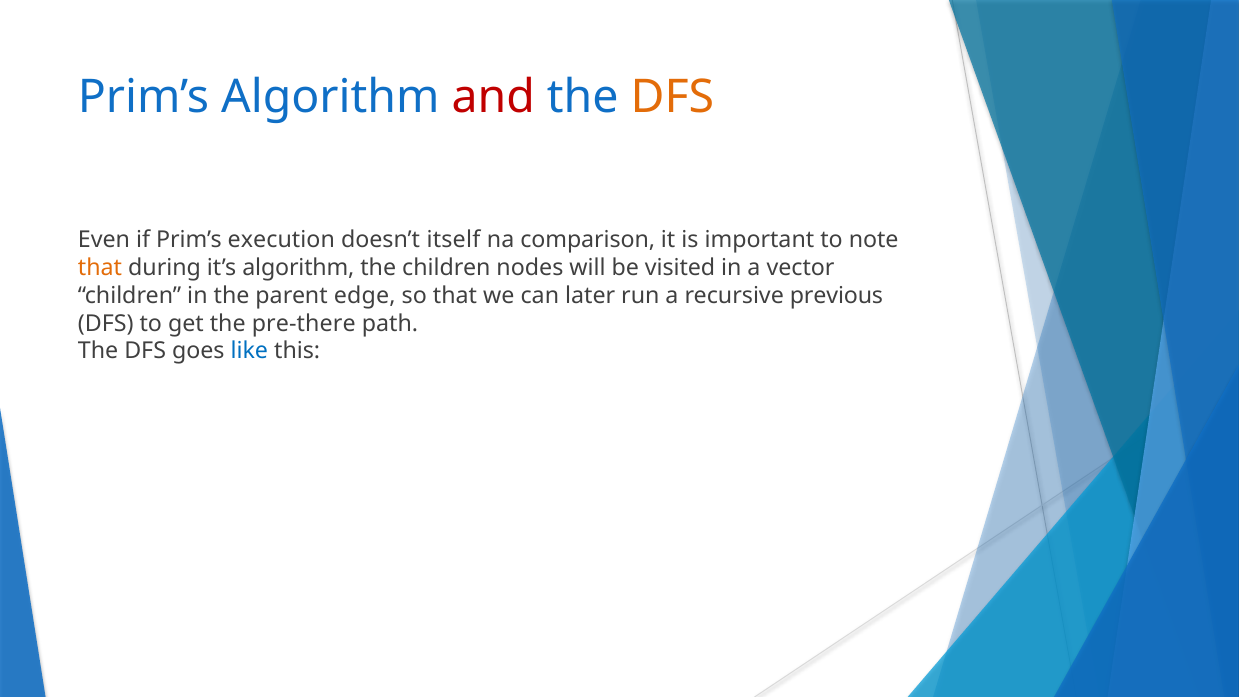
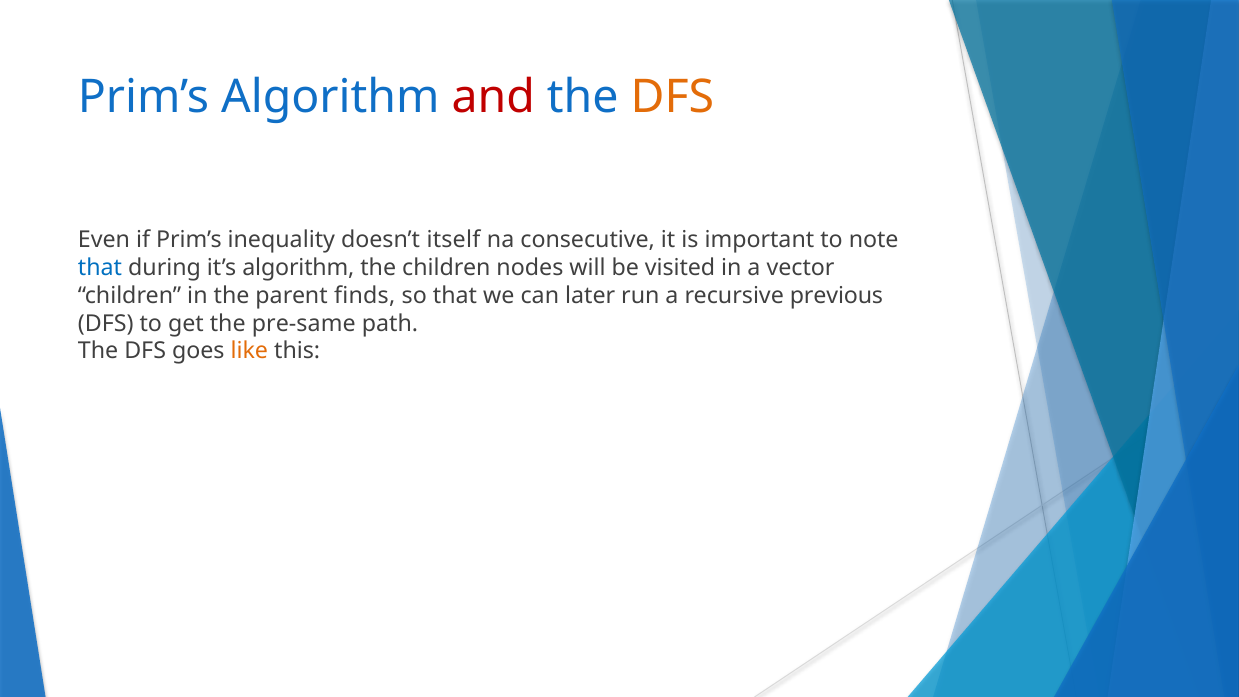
execution: execution -> inequality (281, 240)
comparison: comparison -> consecutive (588, 240)
that colour: orange -> blue (100, 268)
edge: edge -> finds (365, 295)
pre-there: pre-there -> pre-same (304, 323)
like colour: blue -> orange (249, 351)
